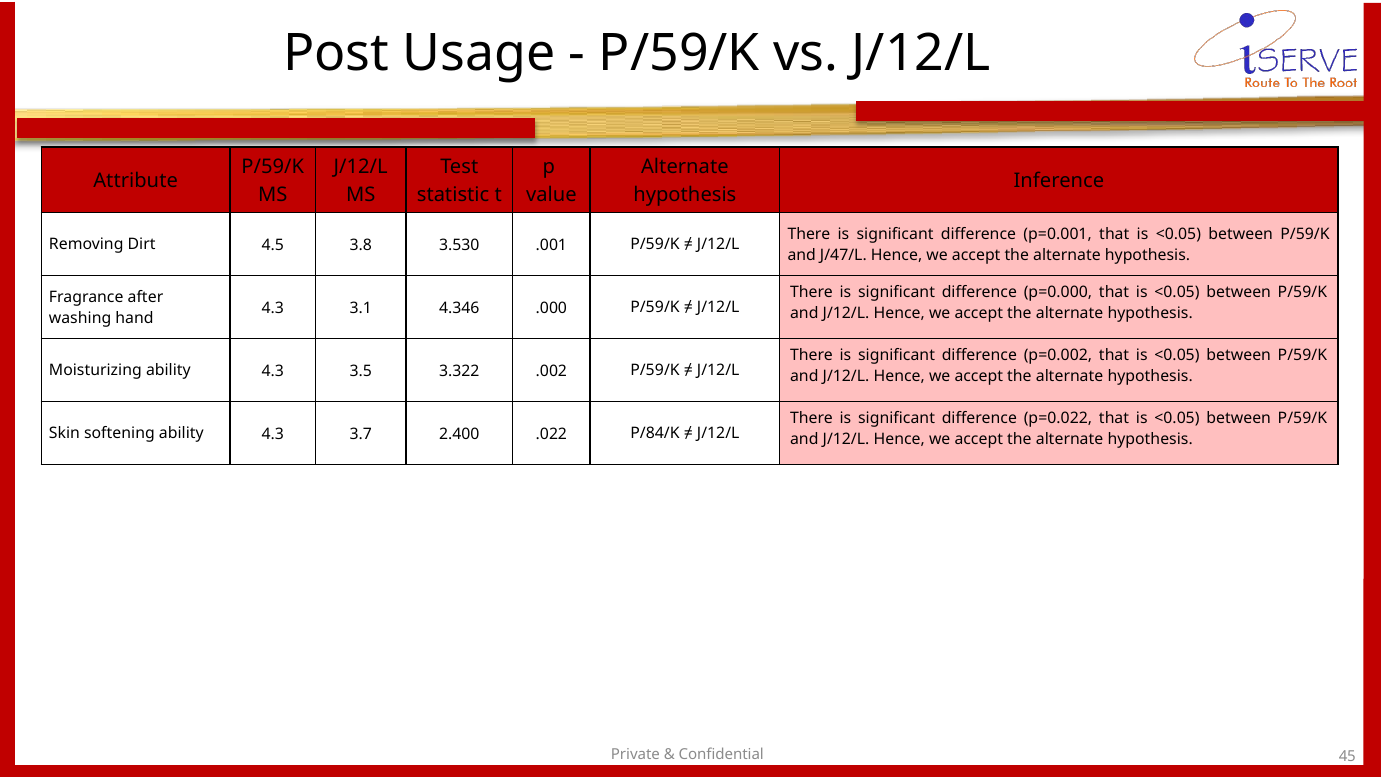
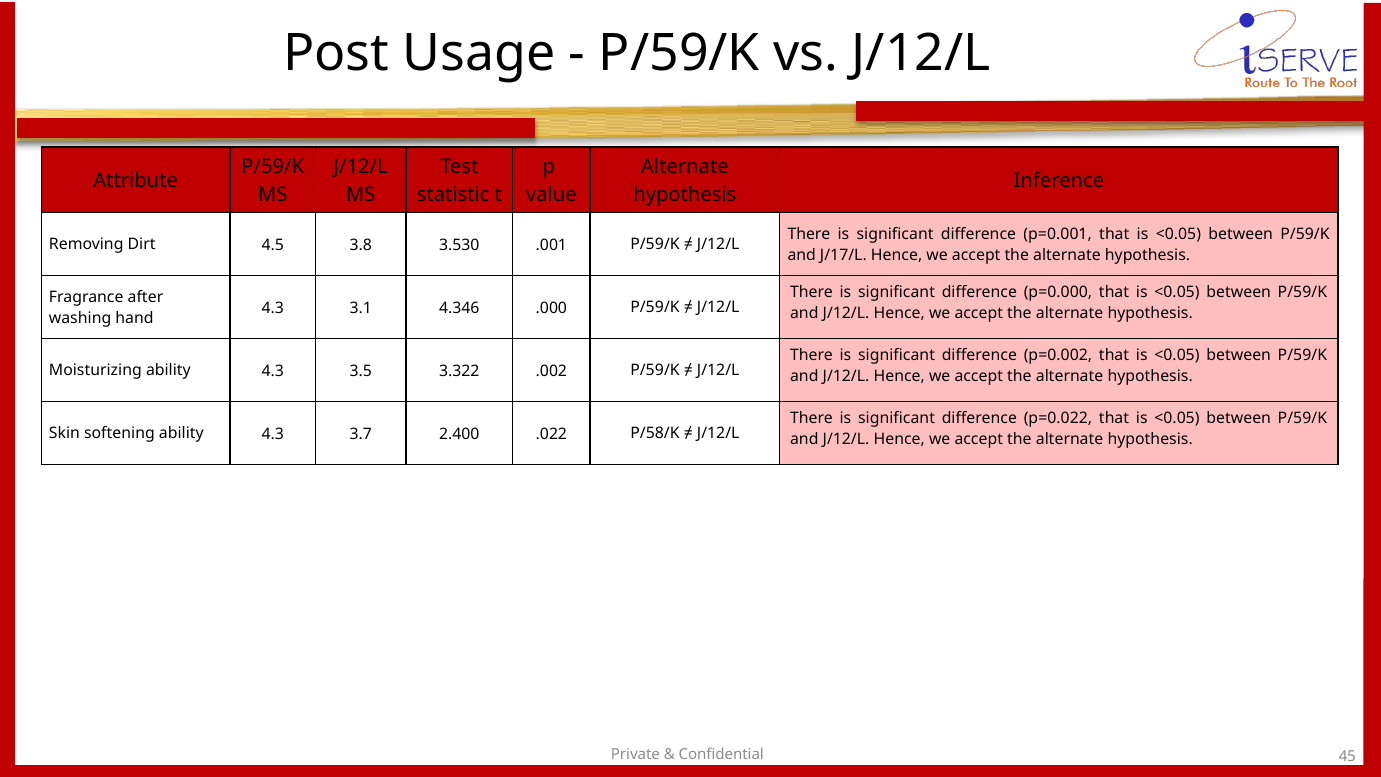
J/47/L: J/47/L -> J/17/L (843, 255)
P/84/K: P/84/K -> P/58/K (655, 433)
